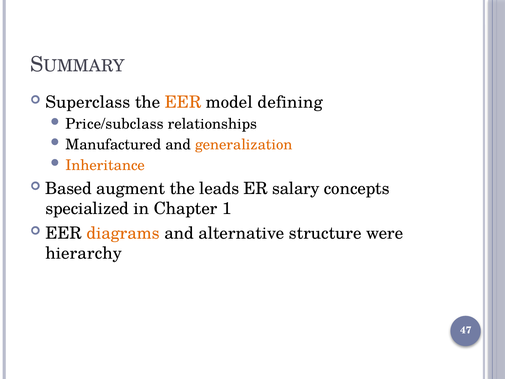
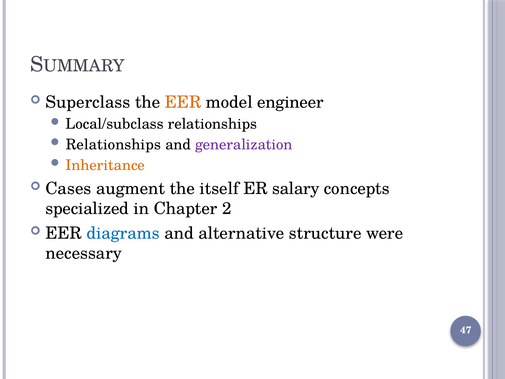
defining: defining -> engineer (290, 102)
Price/subclass: Price/subclass -> Local/subclass (115, 124)
Manufactured: Manufactured -> Relationships (113, 144)
generalization colour: orange -> purple (244, 144)
Based: Based -> Cases (68, 188)
leads: leads -> itself (219, 188)
1: 1 -> 2 (227, 209)
diagrams colour: orange -> blue (123, 233)
hierarchy: hierarchy -> necessary (84, 253)
